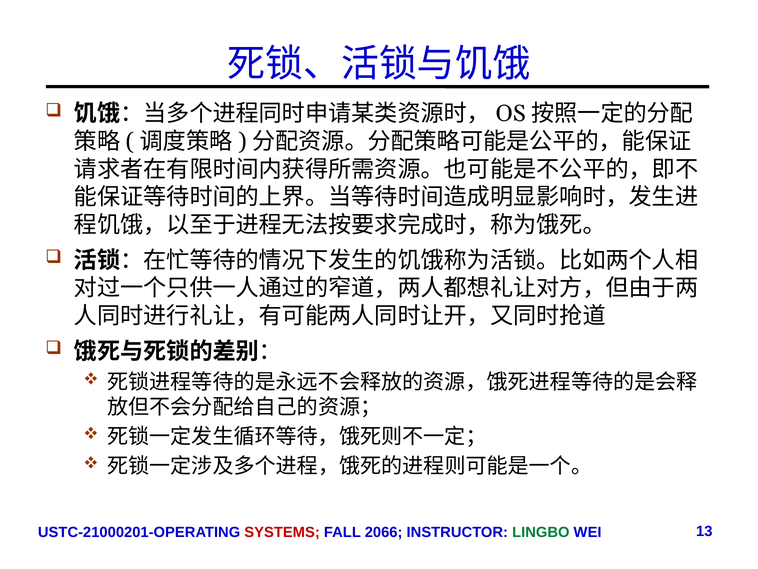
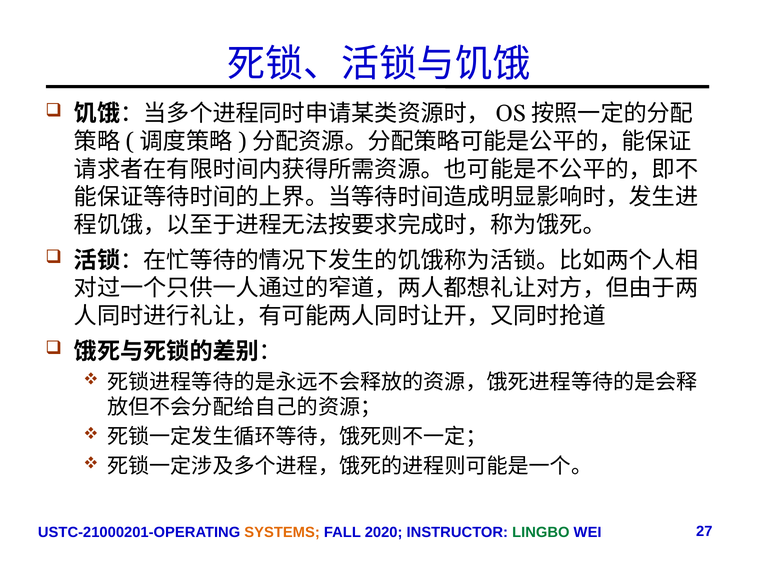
SYSTEMS colour: red -> orange (282, 532)
2066: 2066 -> 2020 (384, 532)
13: 13 -> 27 (704, 531)
